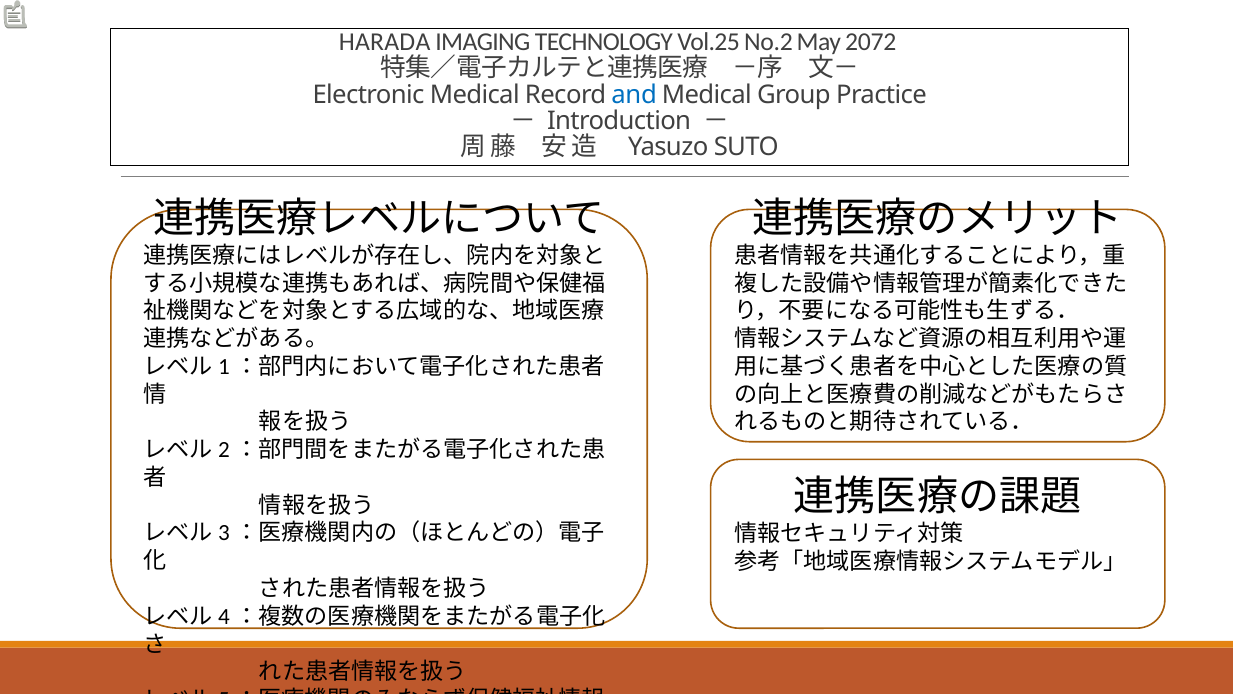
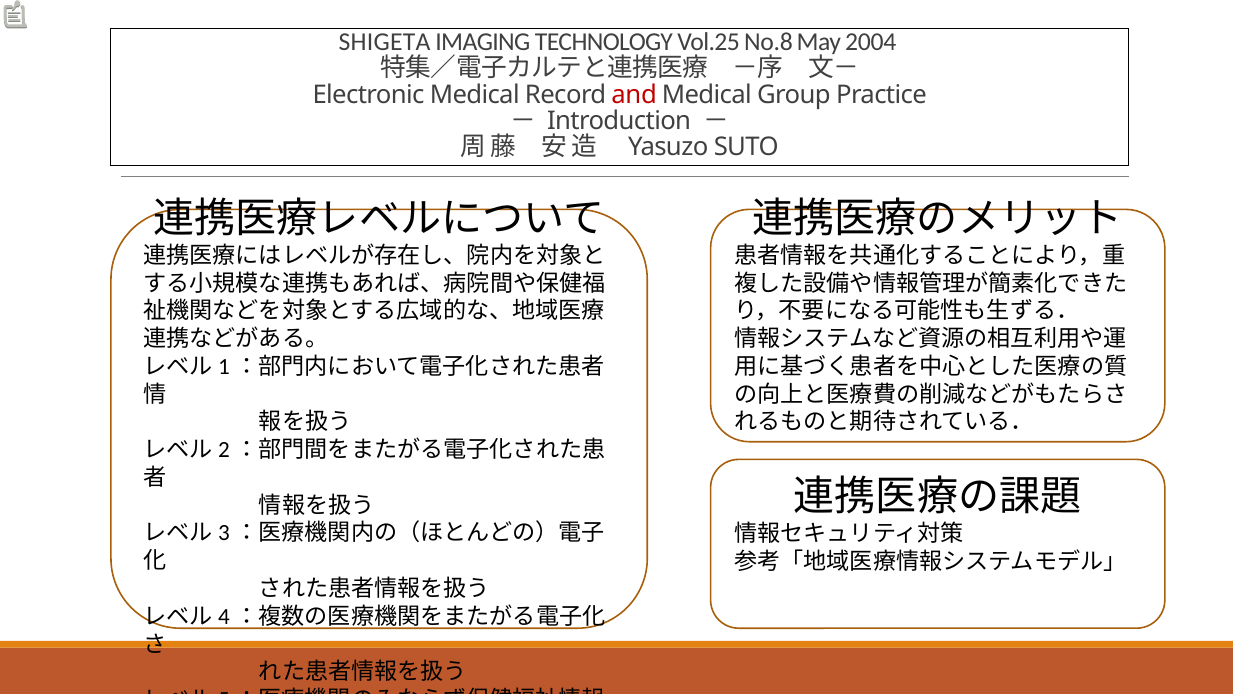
HARADA: HARADA -> SHIGETA (385, 42)
No.2: No.2 -> No.8 (768, 42)
2072: 2072 -> 2004 (871, 42)
and colour: blue -> red (634, 95)
